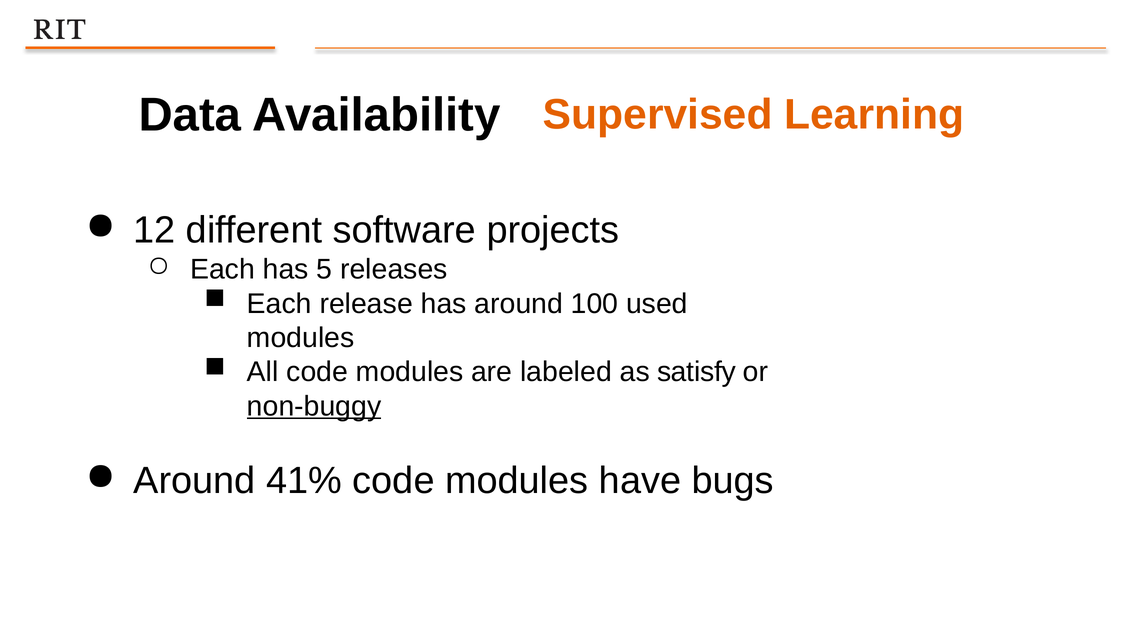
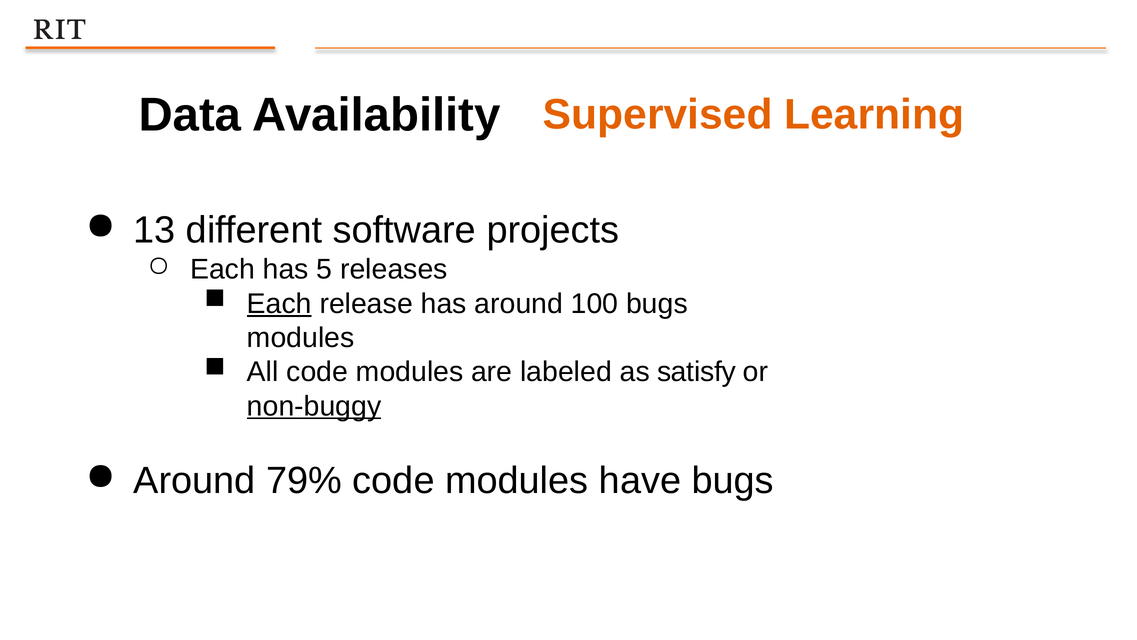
12: 12 -> 13 (154, 230)
Each underline: none -> present (279, 304)
100 used: used -> bugs (657, 304)
41%: 41% -> 79% (304, 480)
